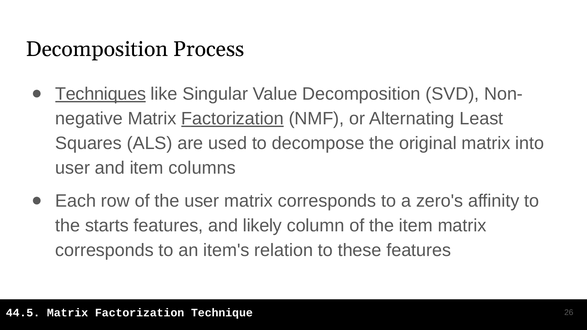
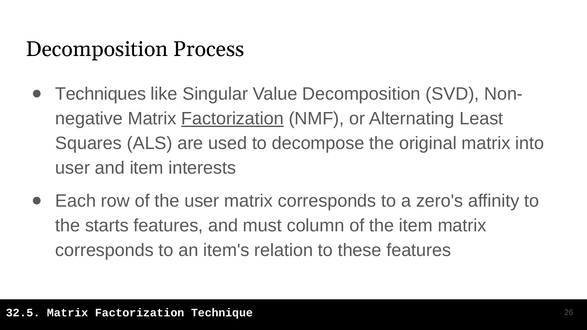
Techniques underline: present -> none (101, 94)
columns: columns -> interests (202, 168)
likely: likely -> must (262, 226)
44.5: 44.5 -> 32.5 (23, 313)
